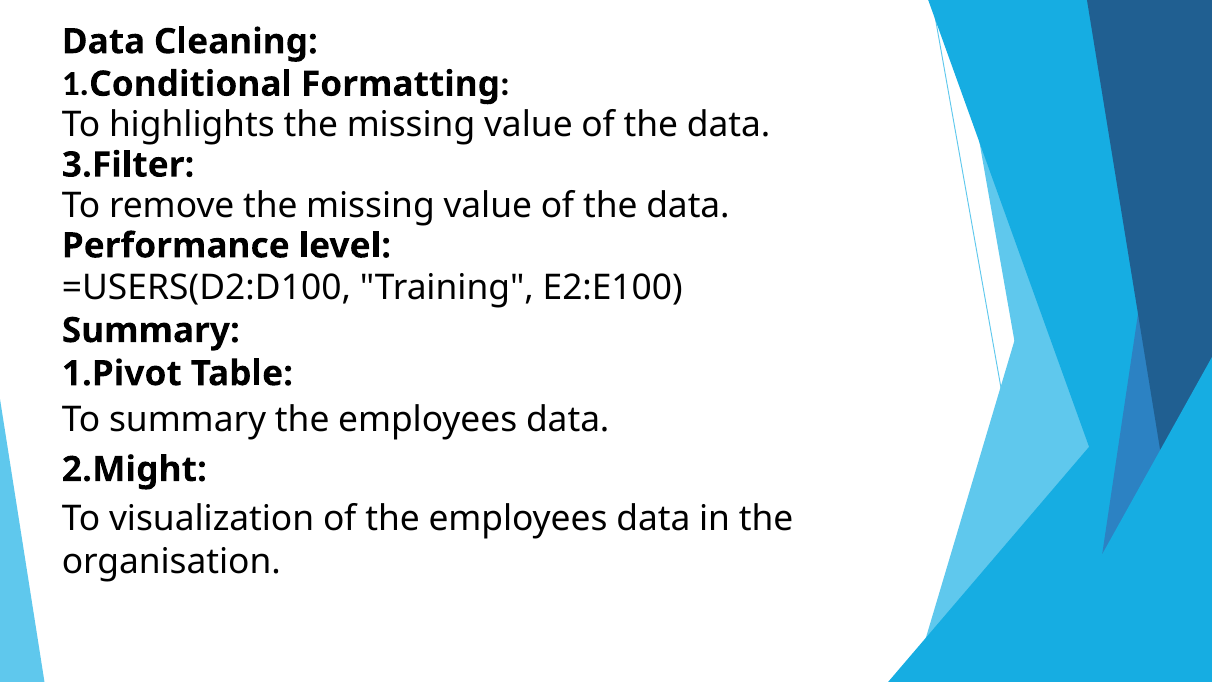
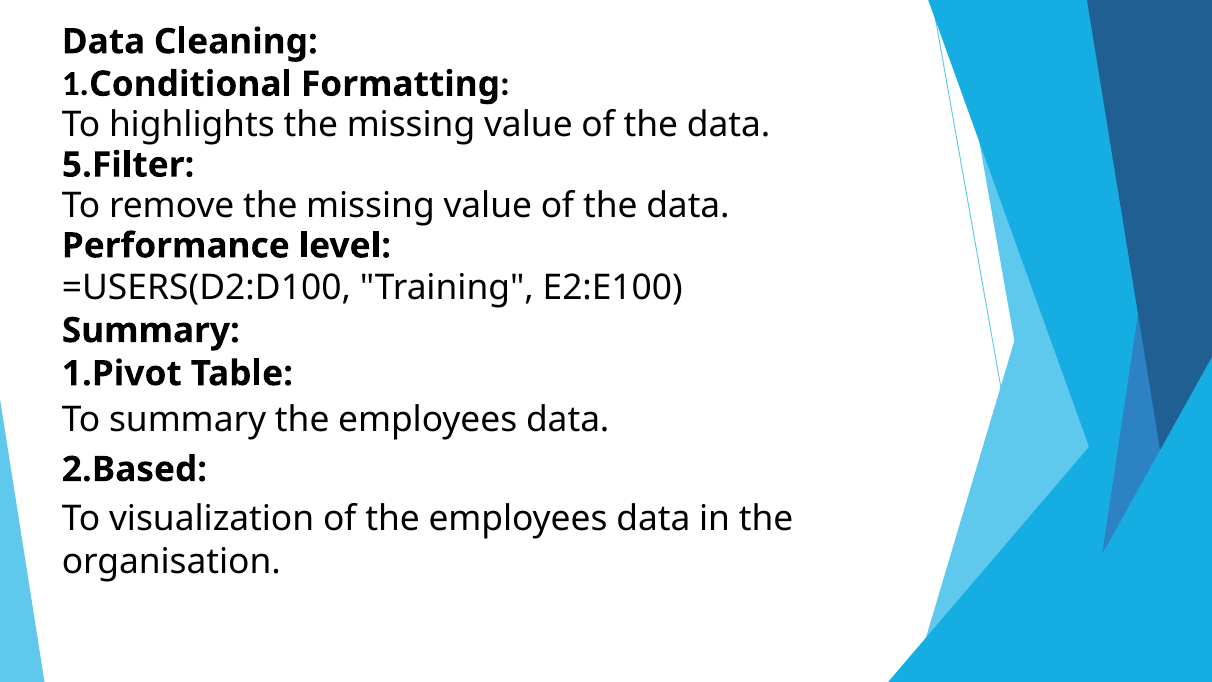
3.Filter: 3.Filter -> 5.Filter (128, 165)
2.Might: 2.Might -> 2.Based (134, 469)
